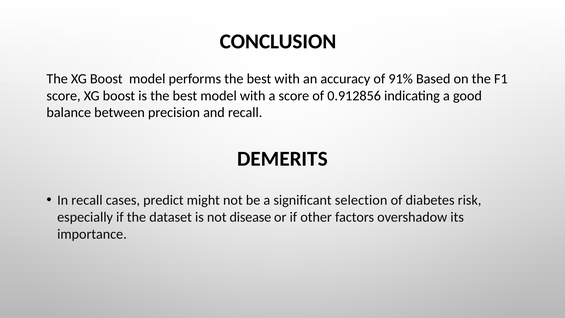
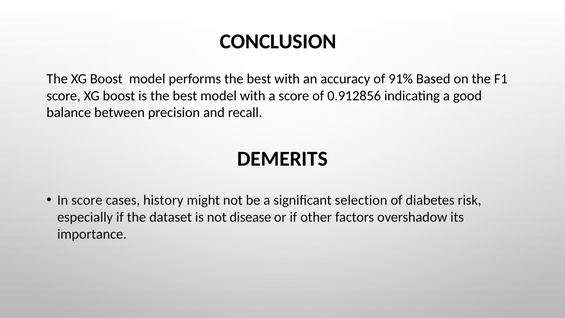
In recall: recall -> score (87, 200)
predict: predict -> history (163, 200)
